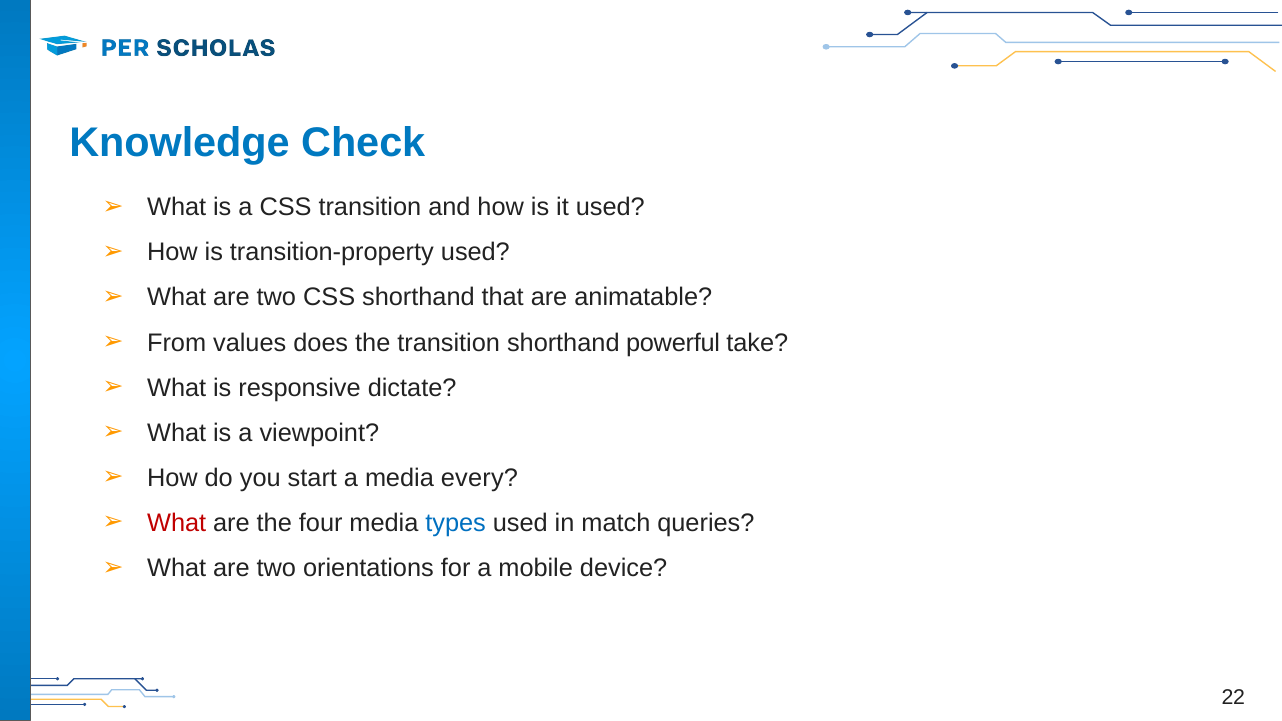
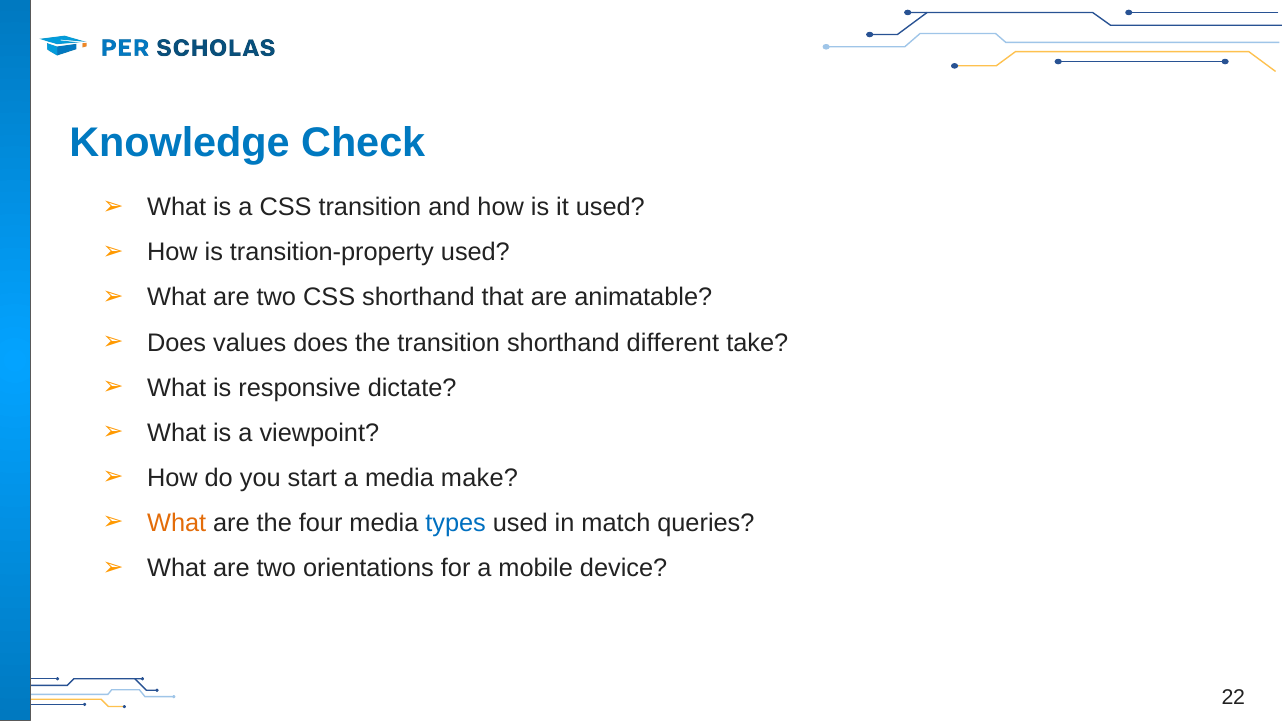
From: From -> Does (177, 343)
powerful: powerful -> different (673, 343)
every: every -> make (479, 478)
What colour: red -> orange (177, 523)
